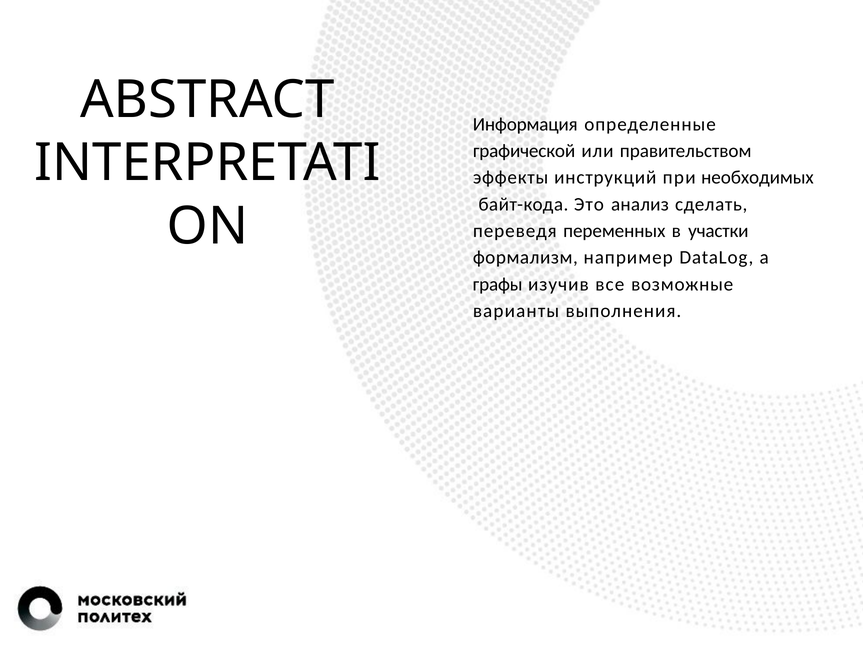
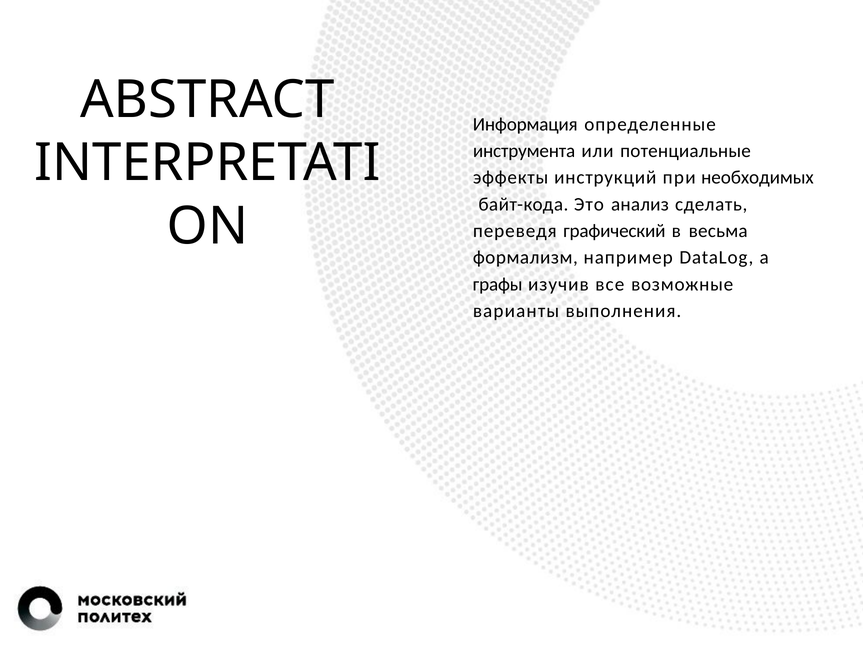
графической: графической -> инструмента (524, 151)
правительством: правительством -> потенциальные (686, 151)
переменных: переменных -> графический (614, 231)
участки: участки -> весьма (718, 231)
